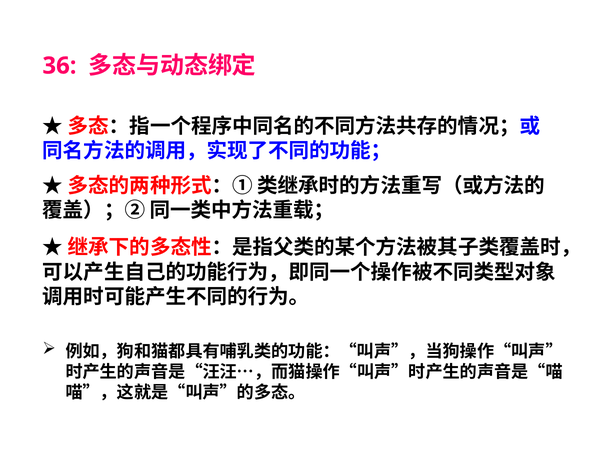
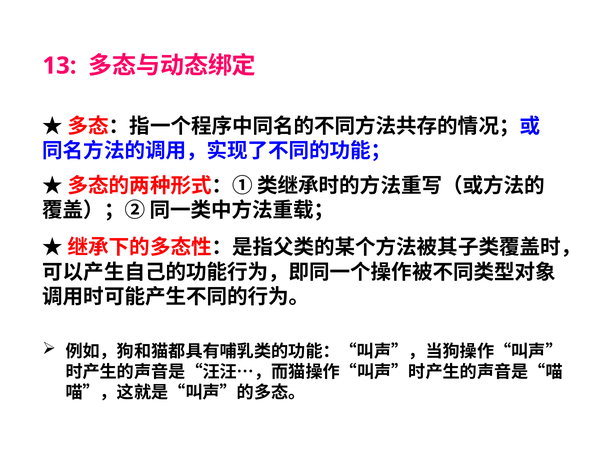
36: 36 -> 13 (59, 66)
